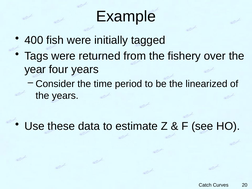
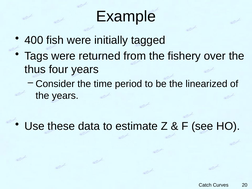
year: year -> thus (35, 69)
